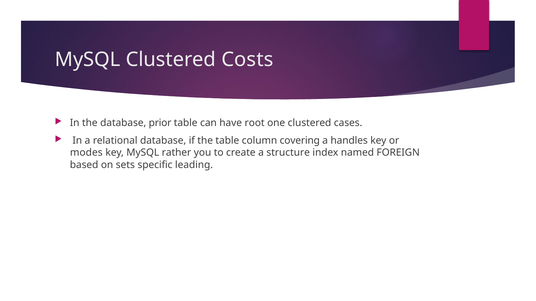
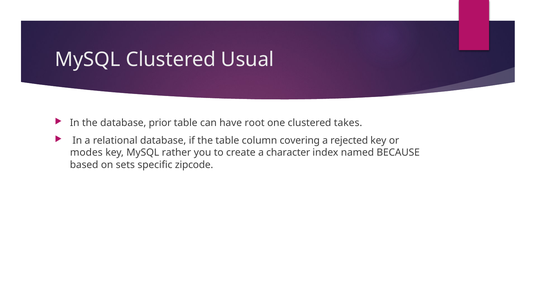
Costs: Costs -> Usual (248, 60)
cases: cases -> takes (348, 123)
handles: handles -> rejected (349, 141)
structure: structure -> character (288, 153)
FOREIGN: FOREIGN -> BECAUSE (398, 153)
leading: leading -> zipcode (194, 165)
